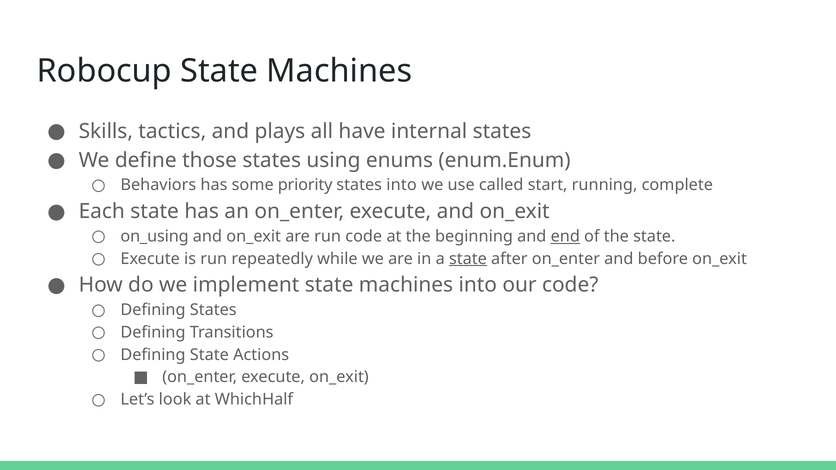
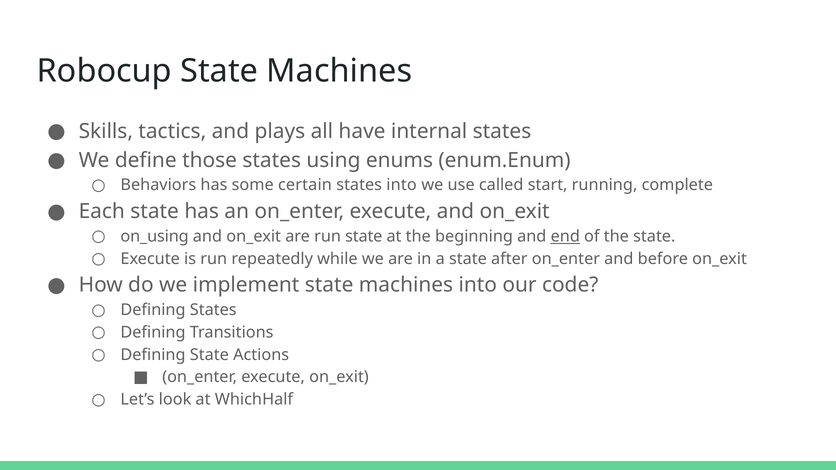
priority: priority -> certain (305, 185)
run code: code -> state (364, 236)
state underline: present -> none (468, 259)
